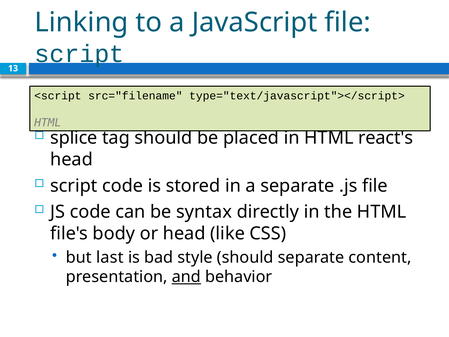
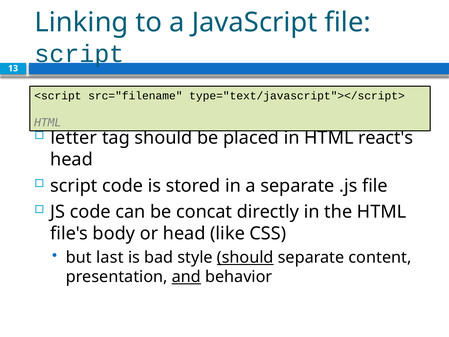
splice: splice -> letter (74, 138)
syntax: syntax -> concat (204, 212)
should underline: none -> present (245, 257)
